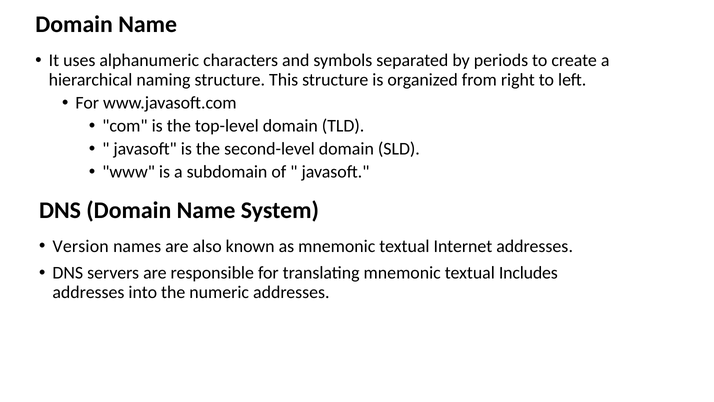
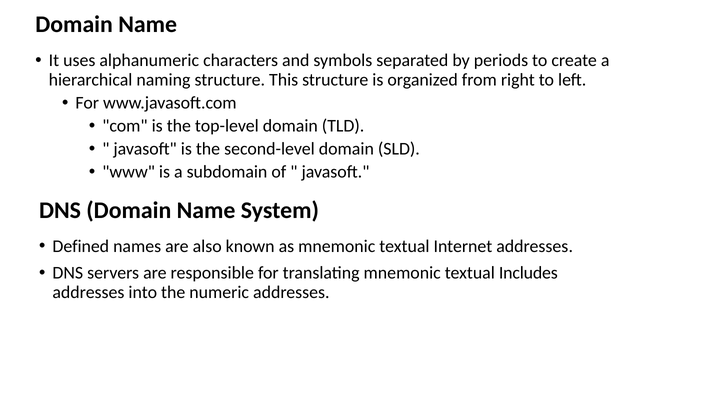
Version: Version -> Defined (81, 246)
